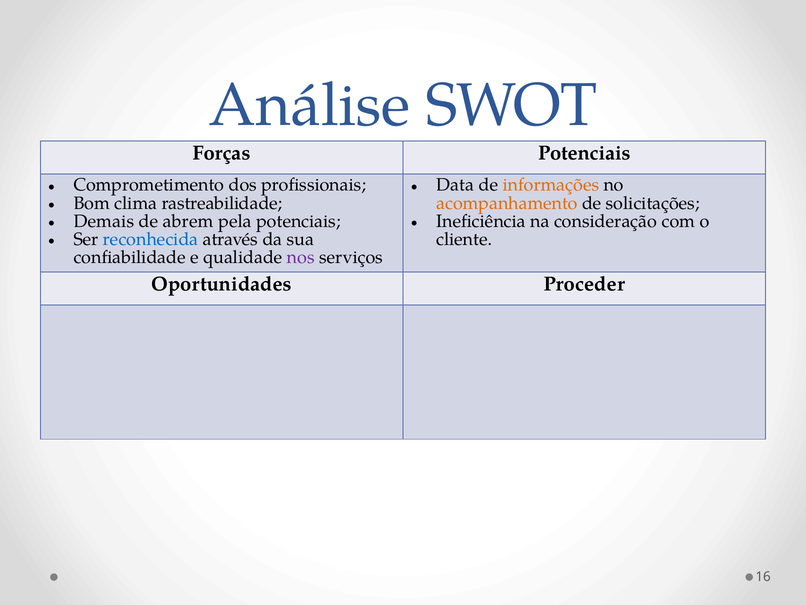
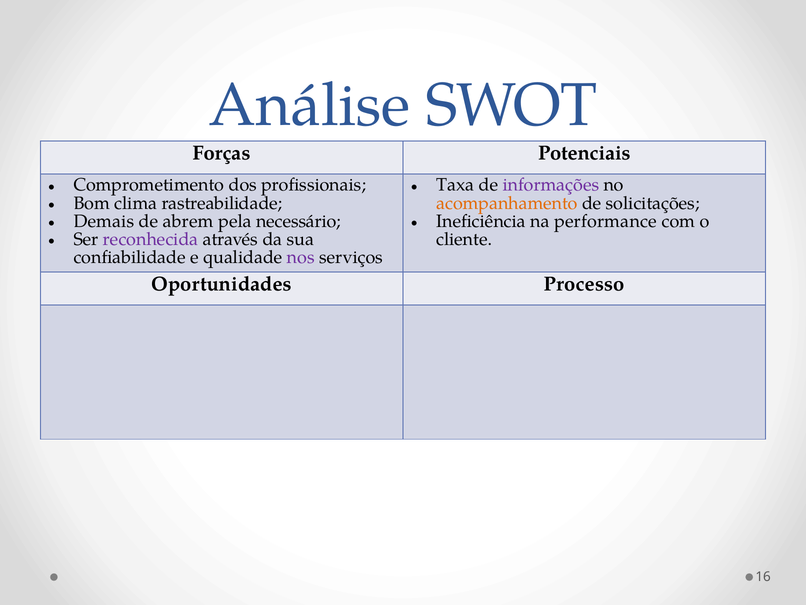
Data: Data -> Taxa (455, 185)
informações colour: orange -> purple (551, 185)
pela potenciais: potenciais -> necessário (298, 221)
consideração: consideração -> performance (606, 221)
reconhecida colour: blue -> purple (151, 239)
Proceder: Proceder -> Processo (584, 284)
